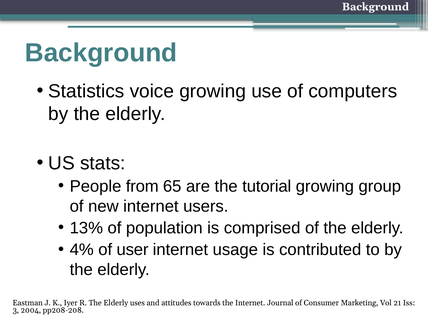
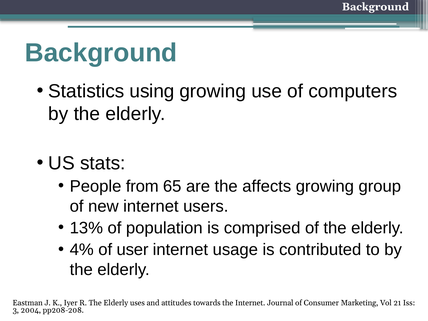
voice: voice -> using (152, 91)
tutorial: tutorial -> affects (267, 186)
